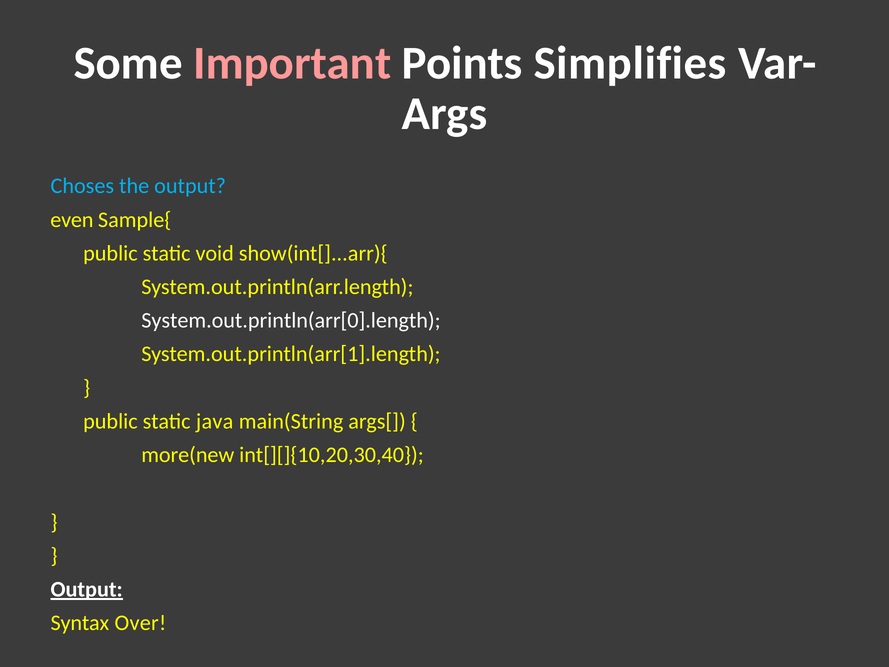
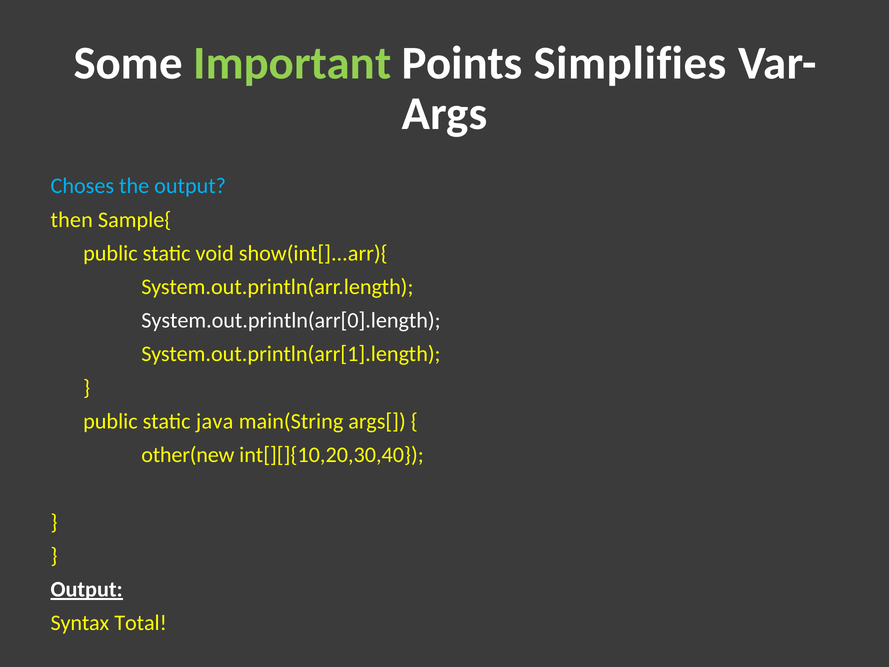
Important colour: pink -> light green (292, 63)
even: even -> then (72, 220)
more(new: more(new -> other(new (188, 455)
Over: Over -> Total (141, 623)
